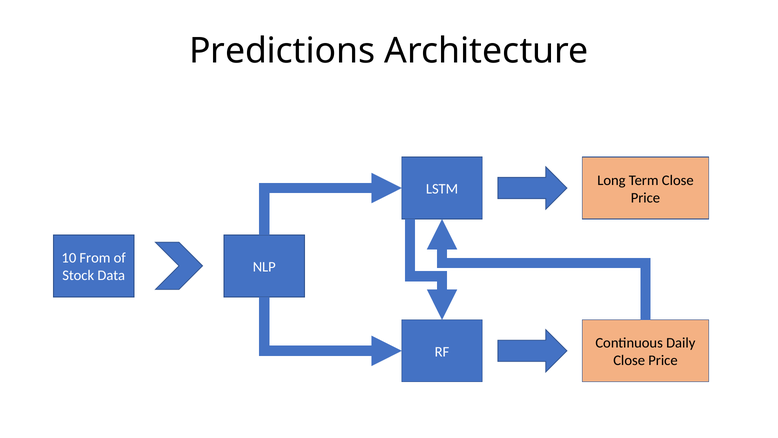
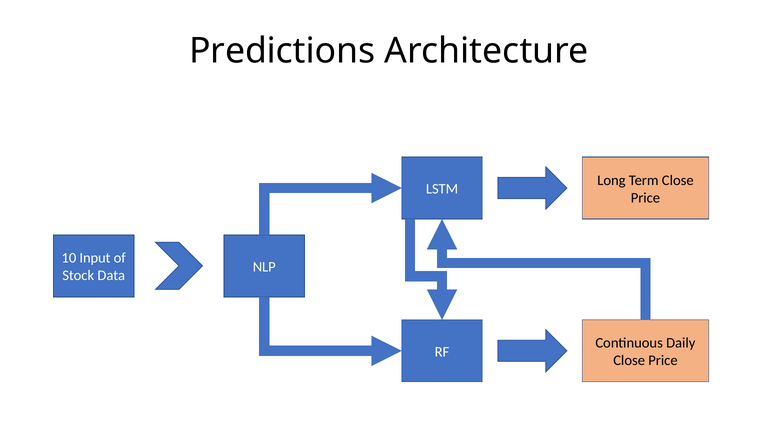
From: From -> Input (95, 258)
